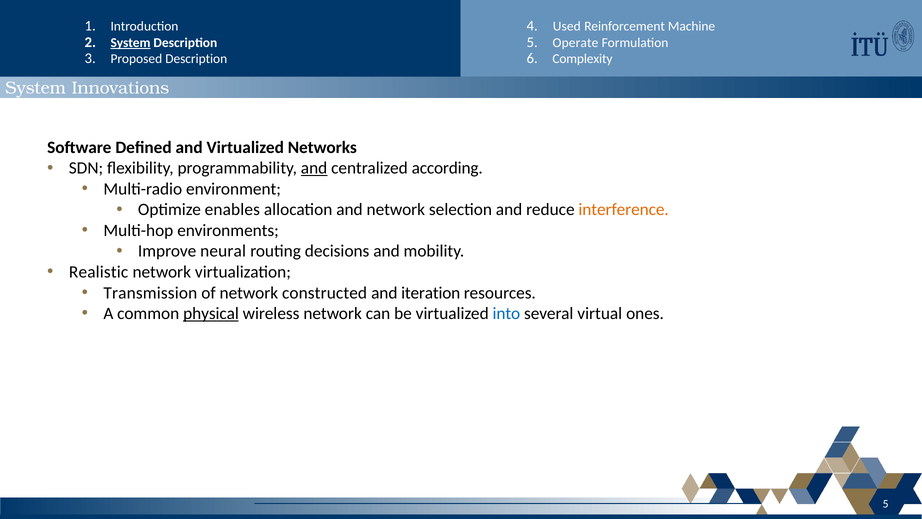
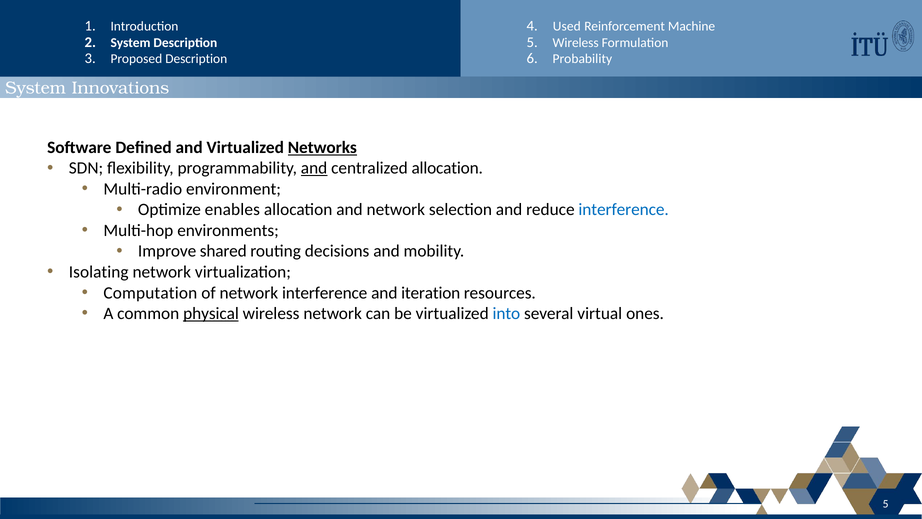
System underline: present -> none (130, 43)
5 Operate: Operate -> Wireless (576, 43)
Complexity: Complexity -> Probability (582, 59)
Networks underline: none -> present (322, 147)
centralized according: according -> allocation (447, 168)
interference colour: orange -> blue (624, 210)
neural: neural -> shared (223, 251)
Realistic: Realistic -> Isolating (99, 272)
Transmission: Transmission -> Computation (150, 293)
network constructed: constructed -> interference (325, 293)
